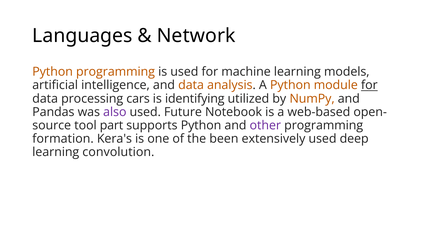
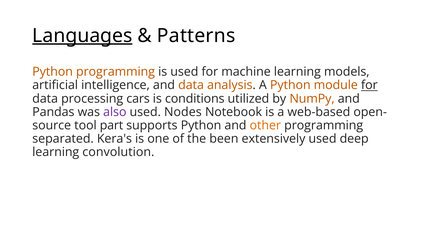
Languages underline: none -> present (82, 36)
Network: Network -> Patterns (196, 36)
identifying: identifying -> conditions (195, 98)
Future: Future -> Nodes (183, 112)
other colour: purple -> orange (265, 125)
formation: formation -> separated (63, 138)
